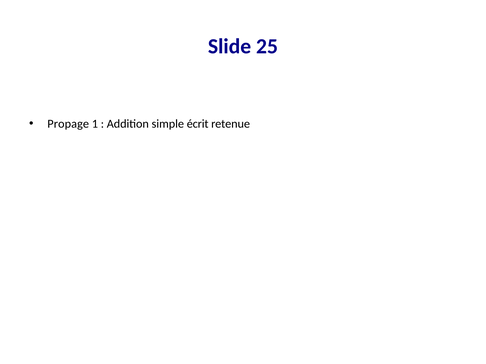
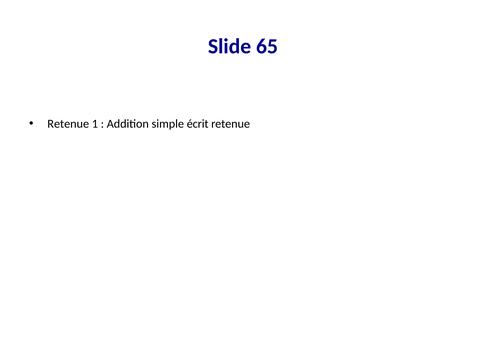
25: 25 -> 65 (267, 46)
Propage: Propage -> Retenue (68, 124)
